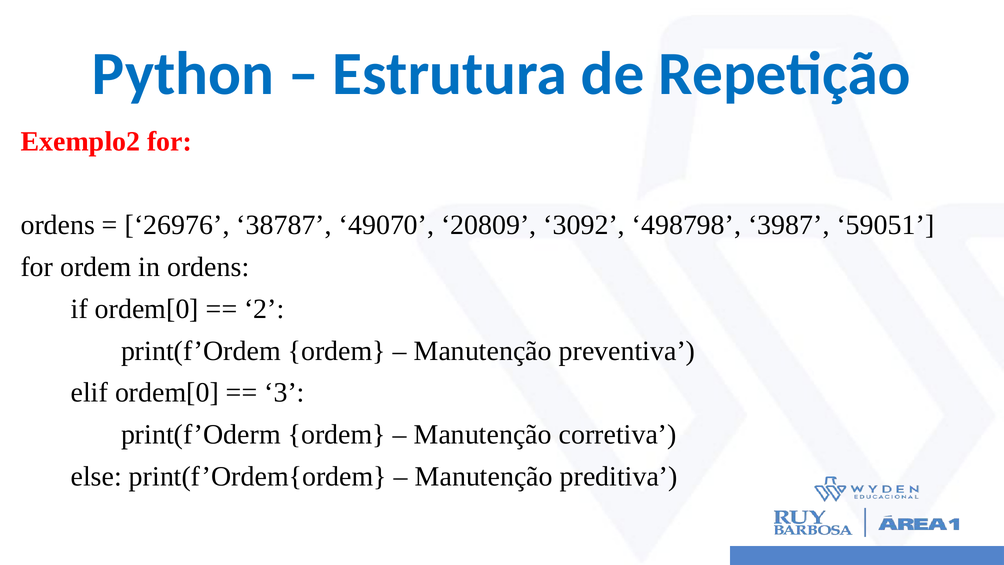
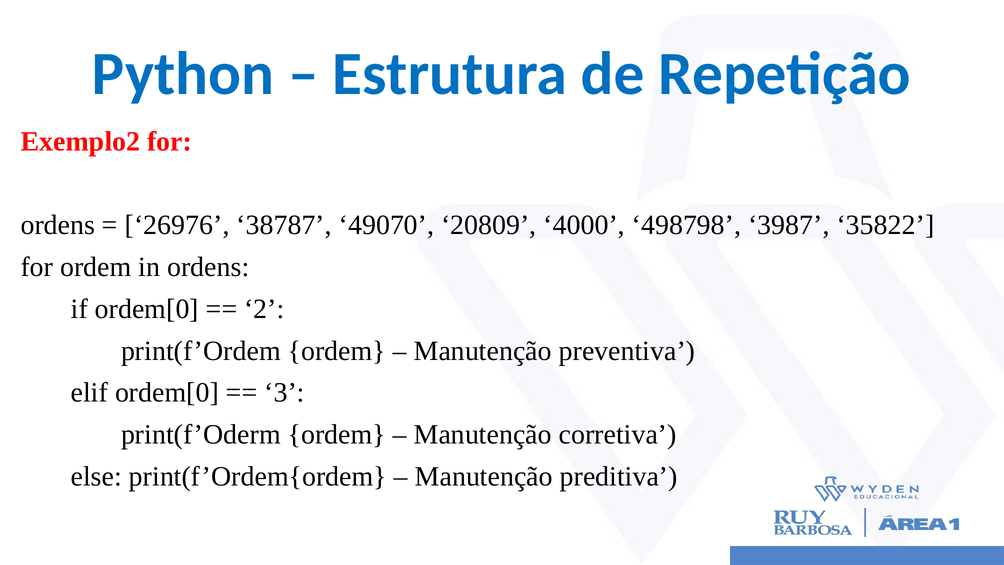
3092: 3092 -> 4000 (584, 225)
59051: 59051 -> 35822 (885, 225)
